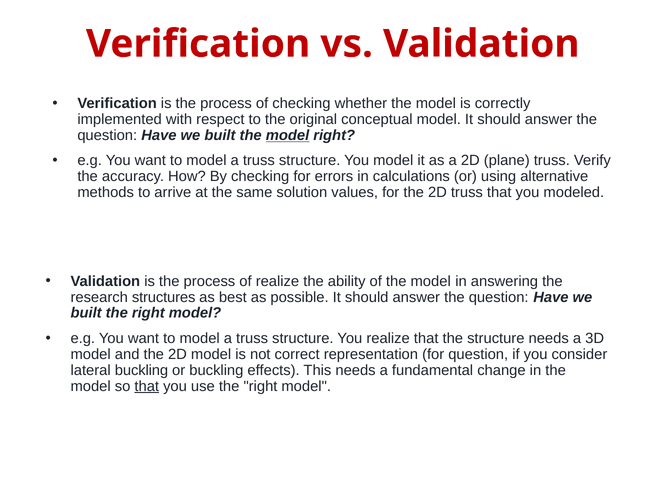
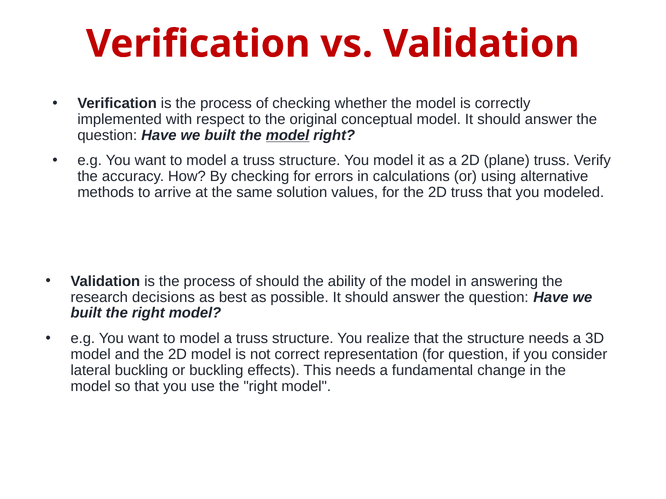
of realize: realize -> should (277, 281)
structures: structures -> decisions (164, 297)
that underline: present -> none (147, 387)
